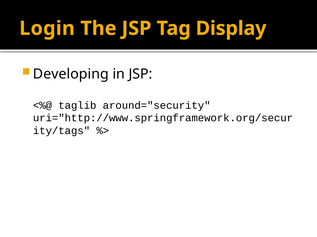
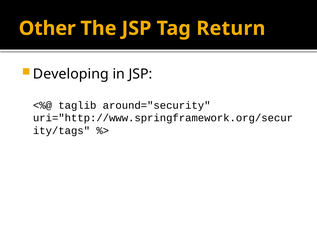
Login: Login -> Other (47, 28)
Display: Display -> Return (231, 28)
